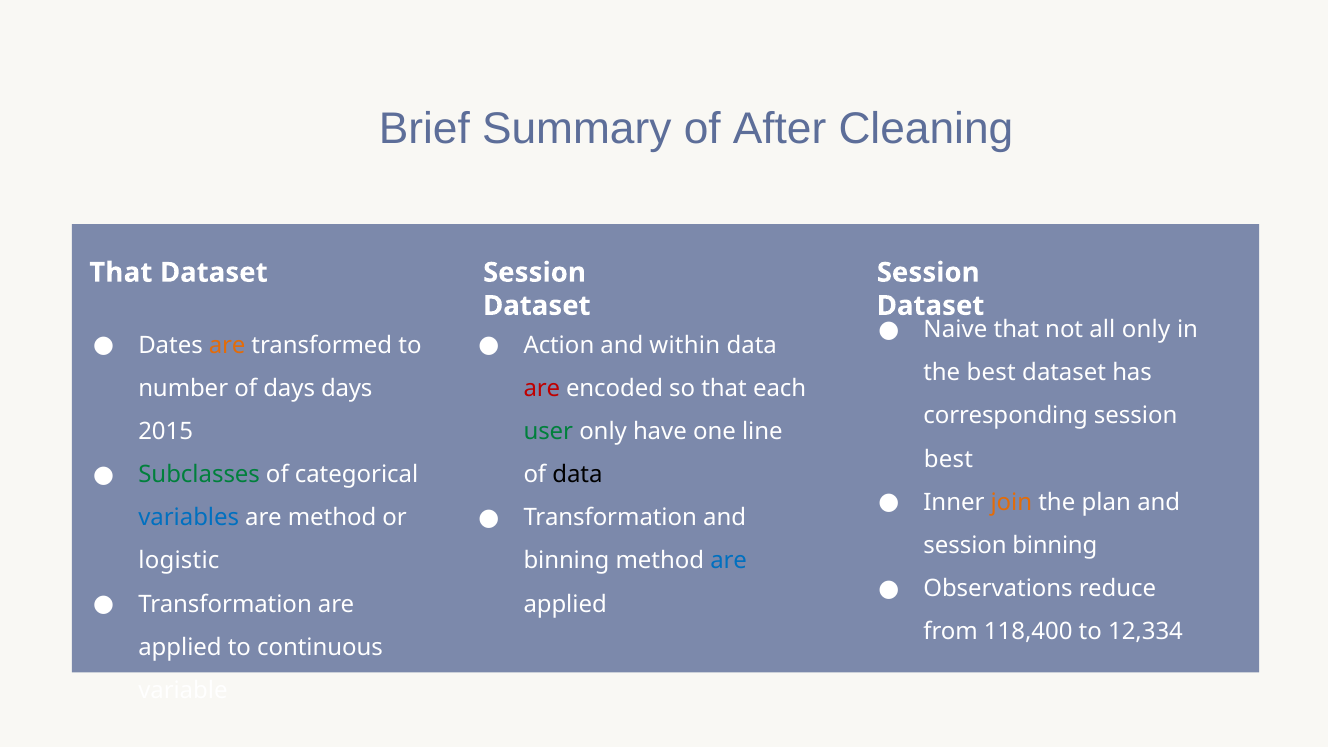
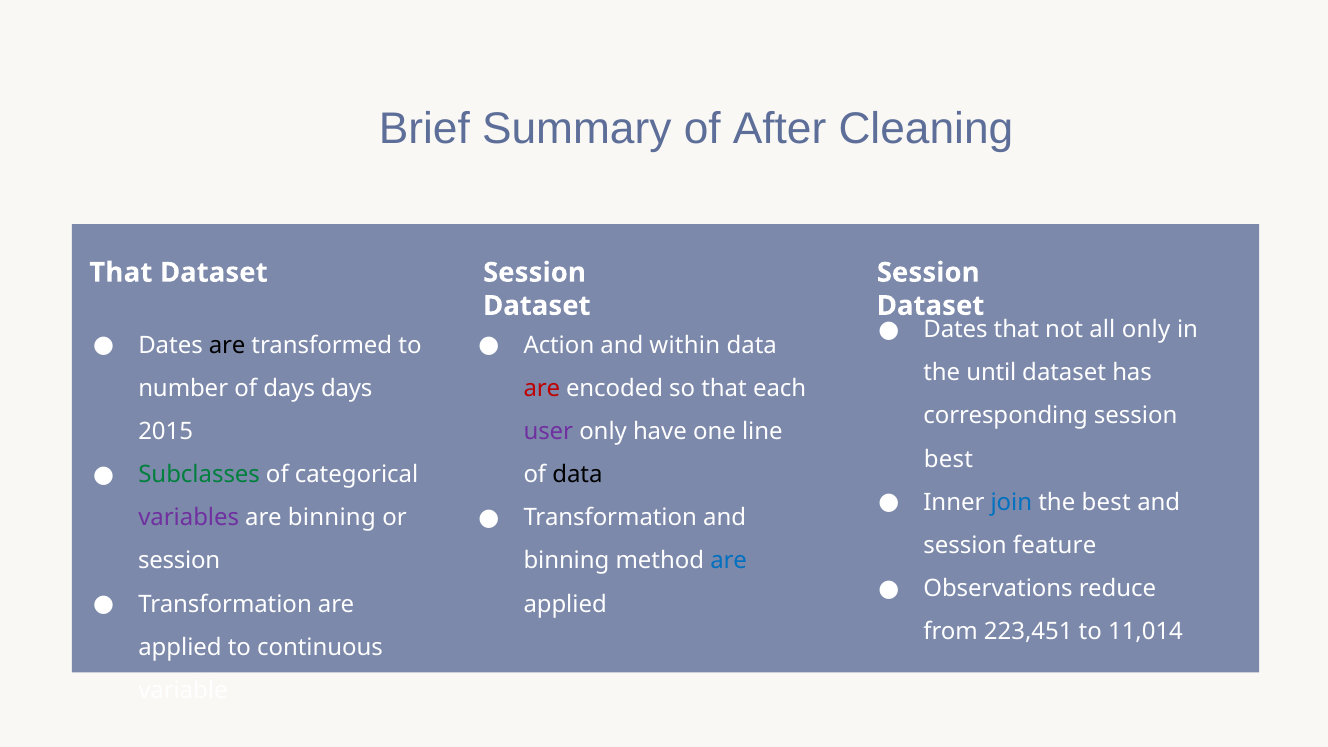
Naive: Naive -> Dates (956, 330)
are colour: orange -> black (227, 345)
the best: best -> until (991, 373)
user colour: green -> purple (548, 432)
join colour: orange -> blue (1011, 502)
the plan: plan -> best (1106, 502)
variables colour: blue -> purple (189, 518)
are method: method -> binning (332, 518)
session binning: binning -> feature (1055, 546)
logistic: logistic -> session (179, 561)
118,400: 118,400 -> 223,451 (1028, 632)
12,334: 12,334 -> 11,014 (1146, 632)
